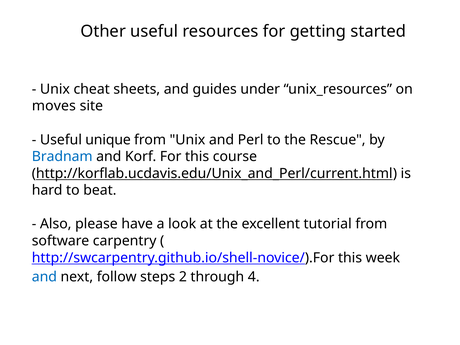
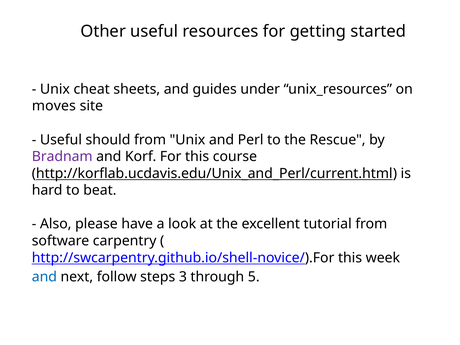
unique: unique -> should (108, 140)
Bradnam colour: blue -> purple (62, 157)
2: 2 -> 3 (183, 277)
4: 4 -> 5 (254, 277)
